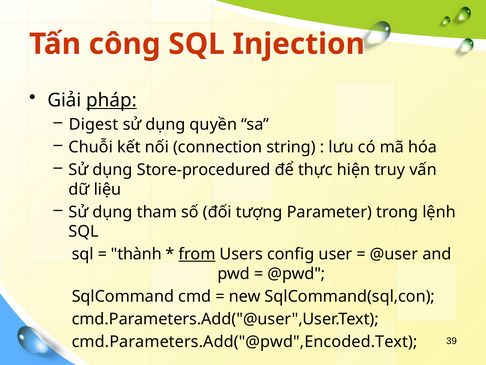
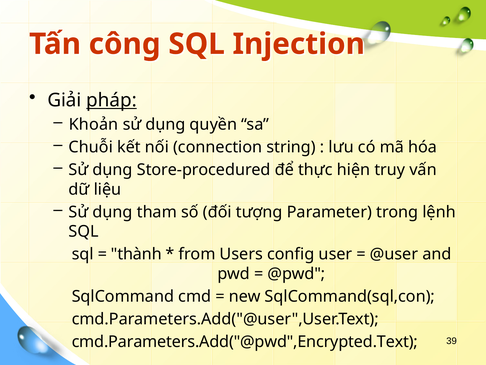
Digest: Digest -> Khoản (93, 124)
from underline: present -> none (197, 254)
cmd.Parameters.Add("@pwd",Encoded.Text: cmd.Parameters.Add("@pwd",Encoded.Text -> cmd.Parameters.Add("@pwd",Encrypted.Text (245, 341)
